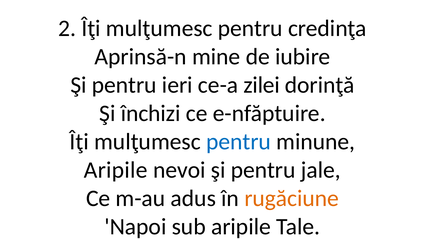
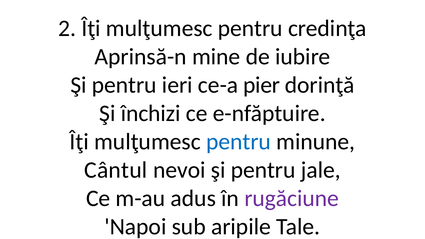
zilei: zilei -> pier (262, 85)
Aripile: Aripile -> Cântul (116, 170)
rugăciune colour: orange -> purple (292, 198)
